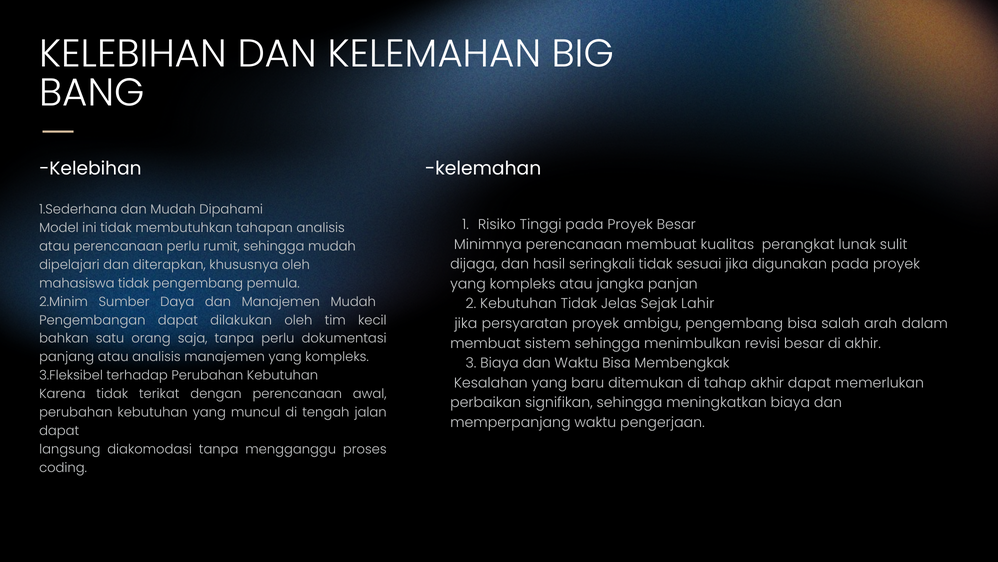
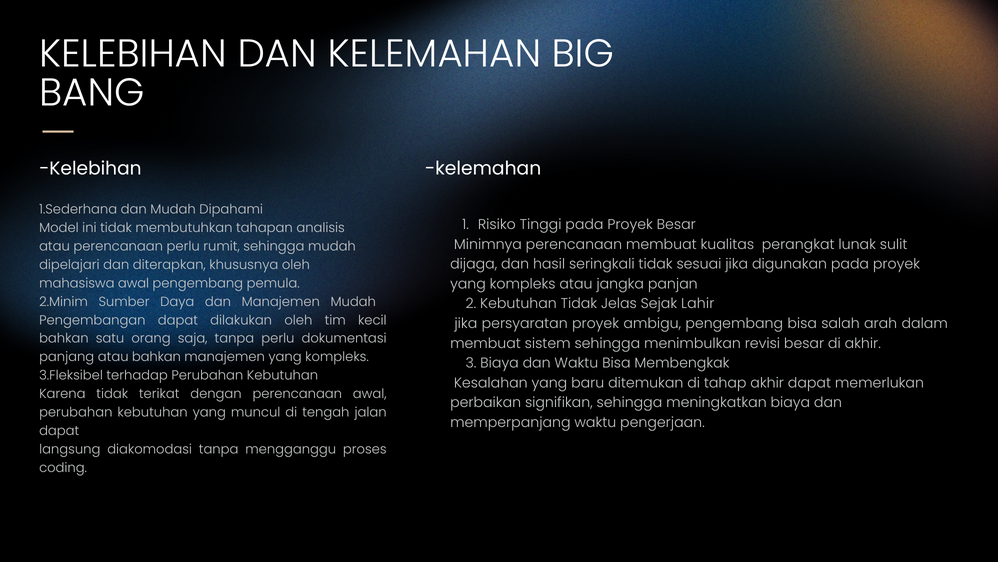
mahasiswa tidak: tidak -> awal (134, 283)
atau analisis: analisis -> bahkan (156, 357)
